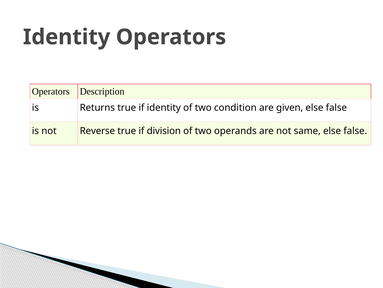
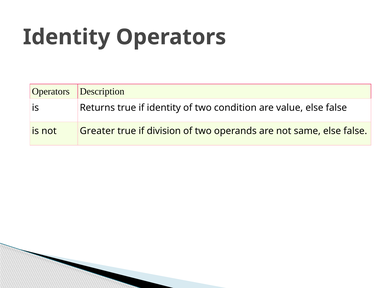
given: given -> value (290, 107)
Reverse: Reverse -> Greater (97, 131)
